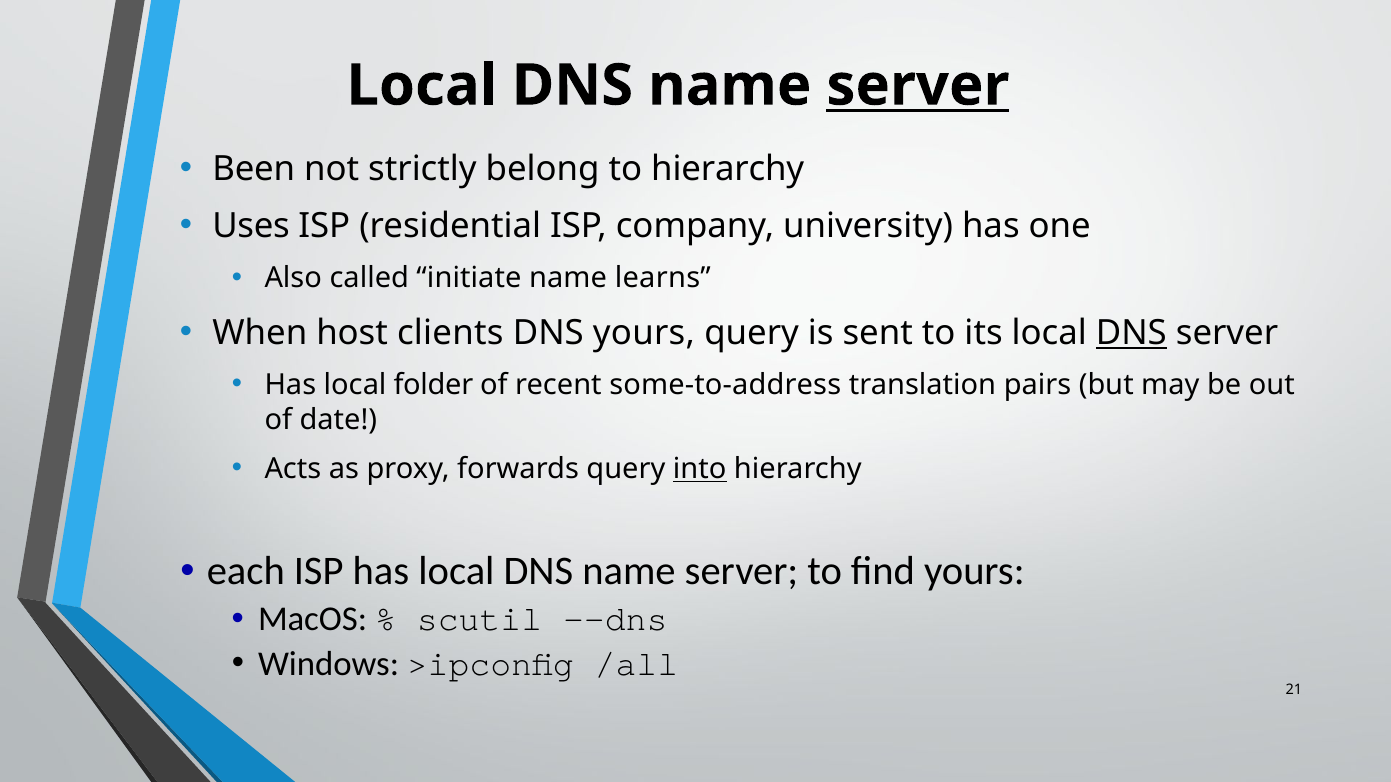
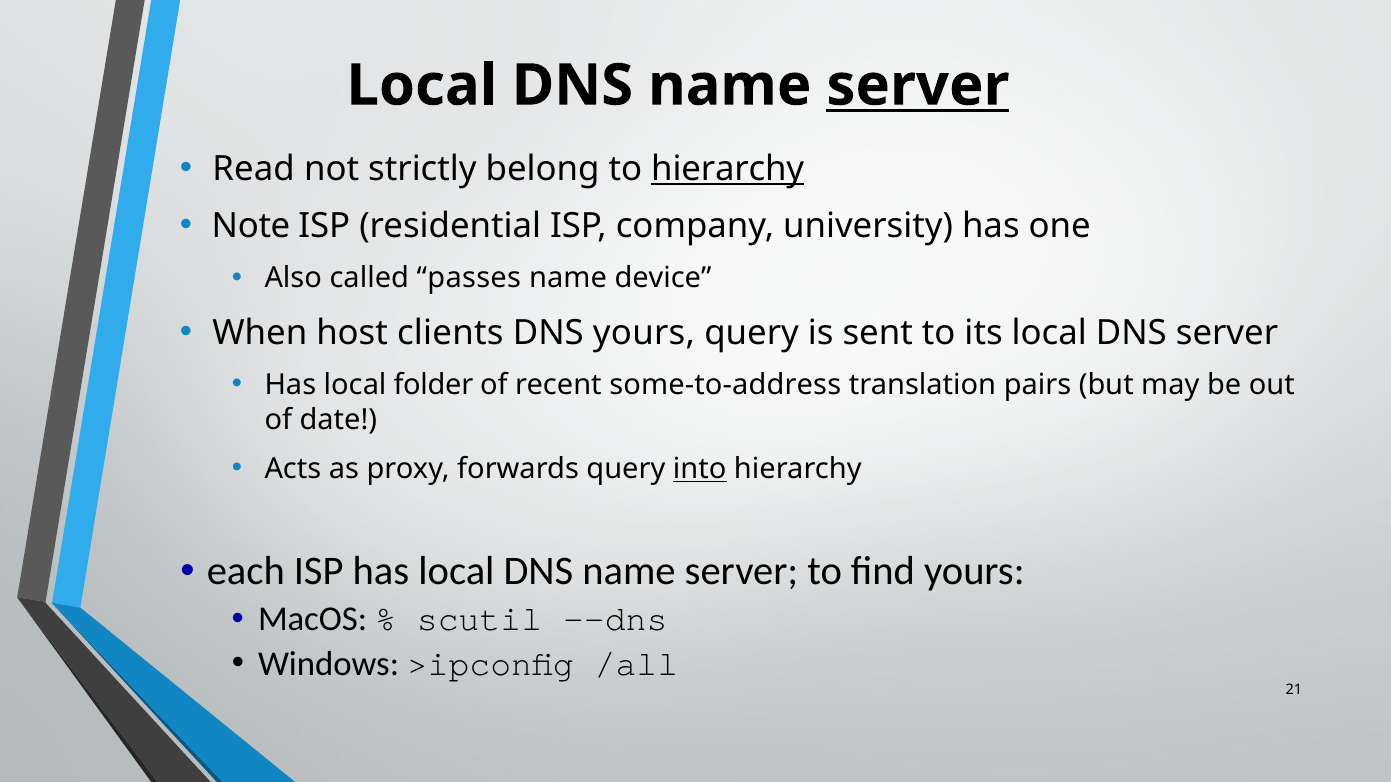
Been: Been -> Read (254, 169)
hierarchy underline: none -> present (728, 169)
Uses: Uses -> Note (251, 226)
initiate: initiate -> passes (469, 278)
learns: learns -> device (663, 278)
DNS underline: present -> none (1131, 333)
